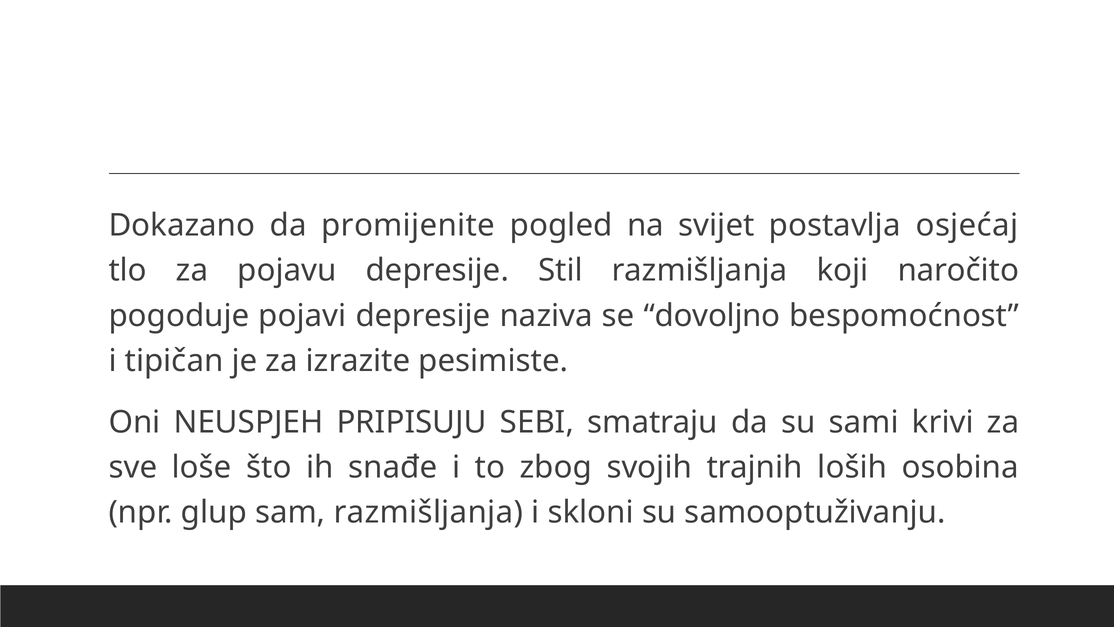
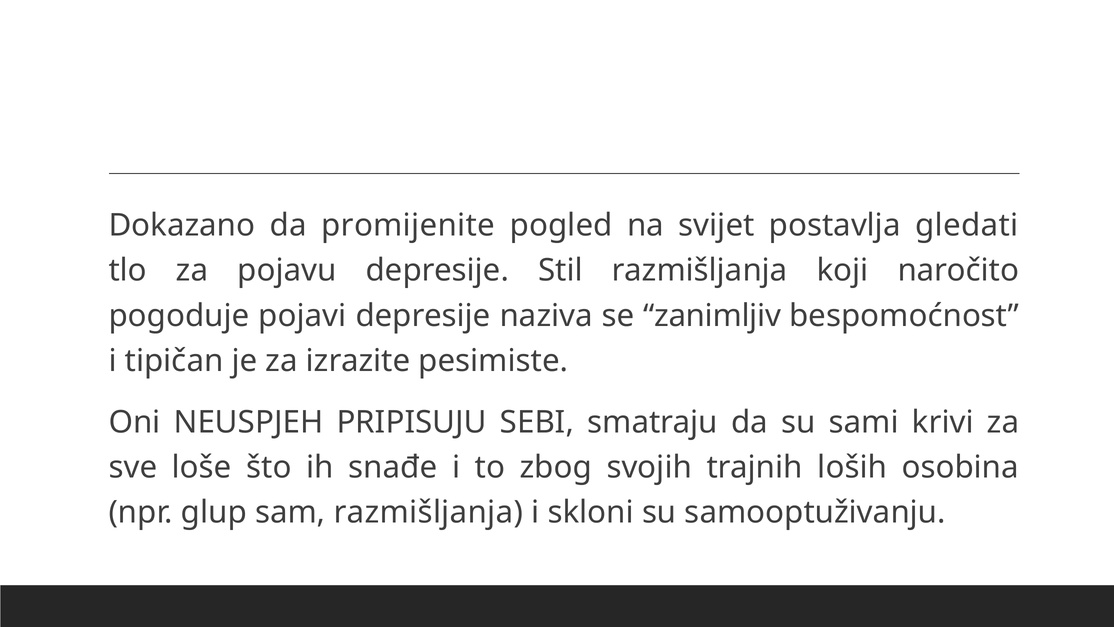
osjećaj: osjećaj -> gledati (967, 225)
dovoljno: dovoljno -> zanimljiv (712, 316)
